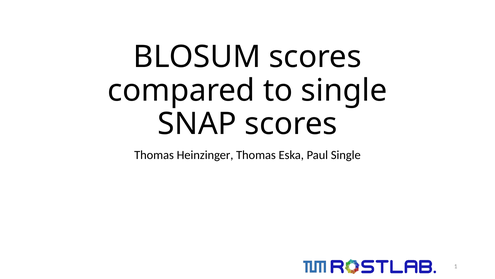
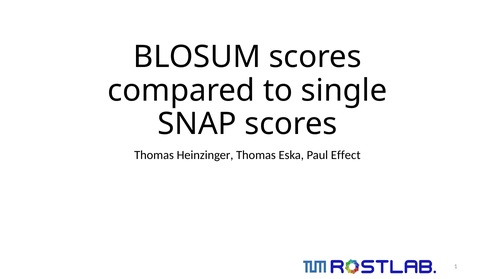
Paul Single: Single -> Effect (346, 155)
